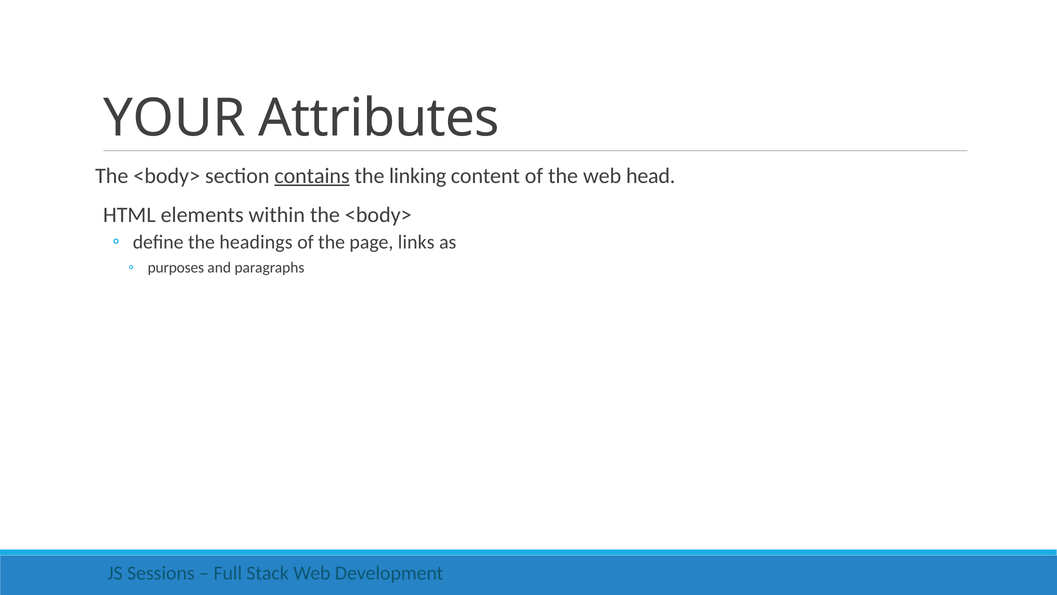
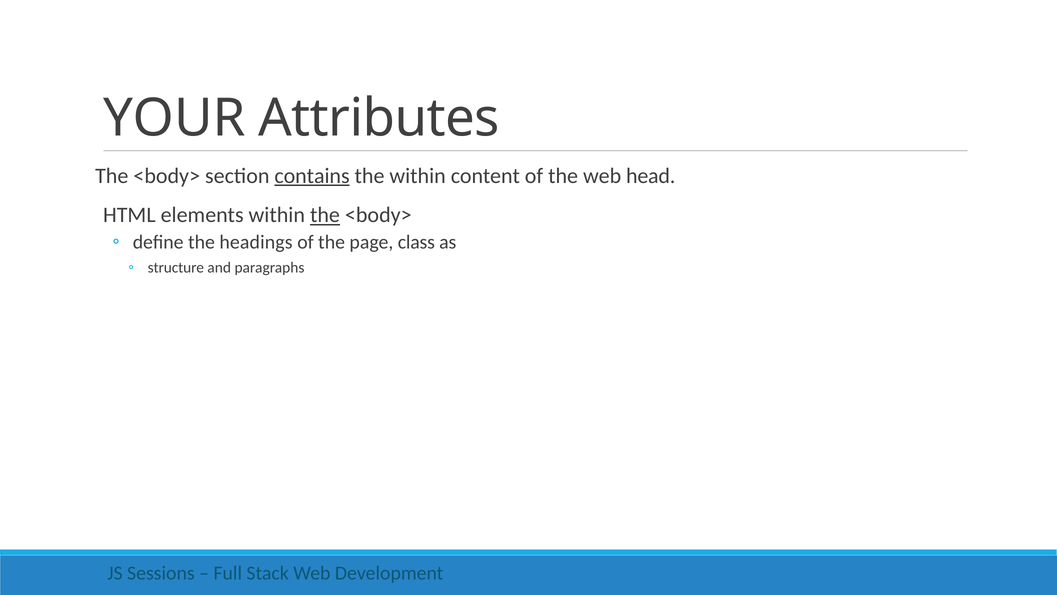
the linking: linking -> within (418, 176)
the underline: none -> present (325, 215)
links: links -> class (416, 242)
purposes: purposes -> structure (176, 268)
